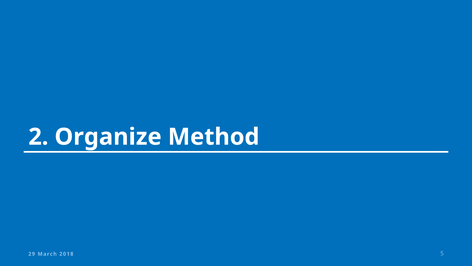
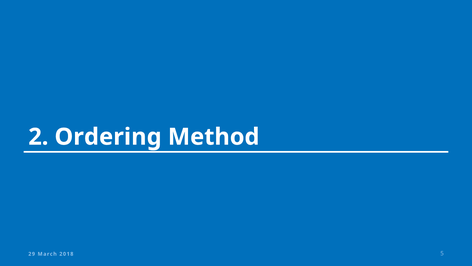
Organize: Organize -> Ordering (108, 137)
